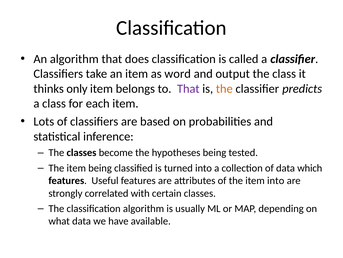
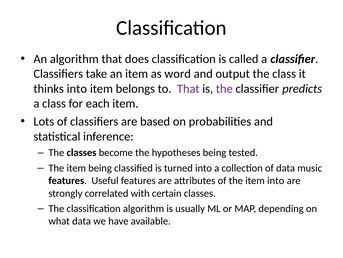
thinks only: only -> into (77, 88)
the colour: orange -> purple (224, 88)
which: which -> music (310, 168)
